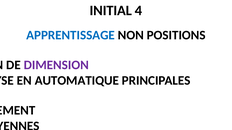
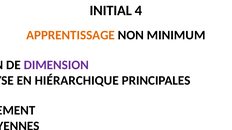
APPRENTISSAGE colour: blue -> orange (71, 35)
POSITIONS: POSITIONS -> MINIMUM (176, 35)
AUTOMATIQUE: AUTOMATIQUE -> HIÉRARCHIQUE (77, 81)
